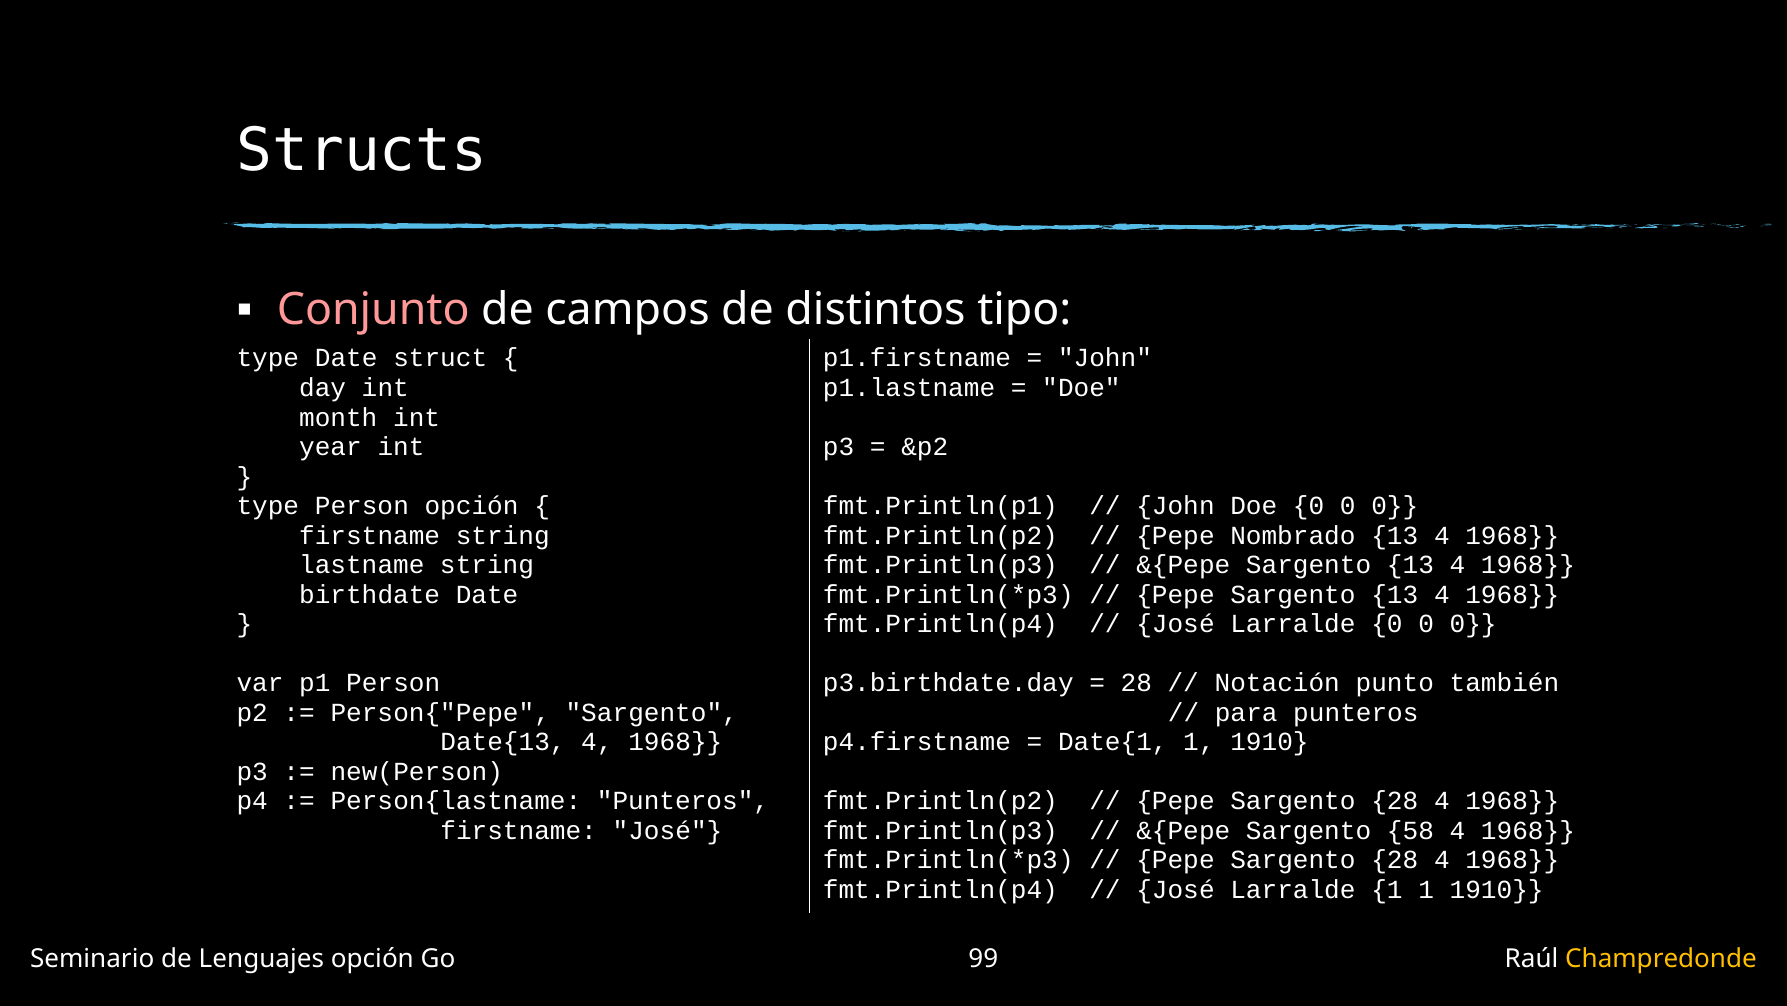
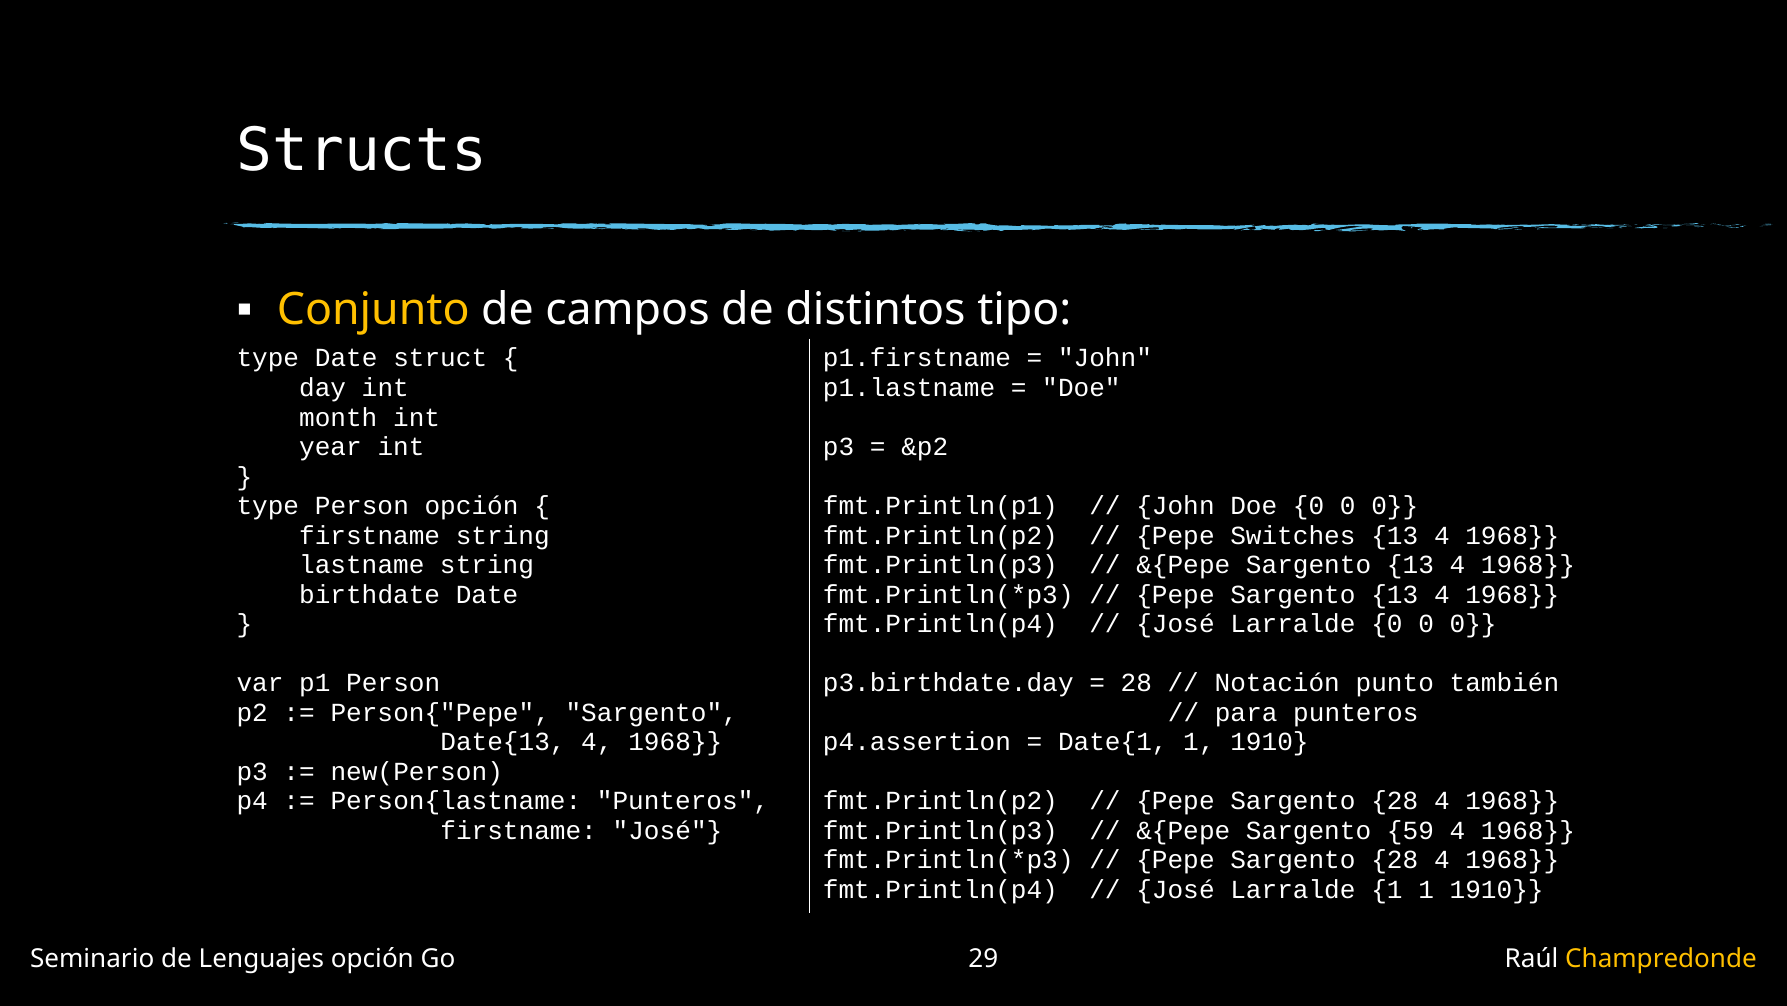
Conjunto colour: pink -> yellow (373, 310)
Nombrado: Nombrado -> Switches (1293, 535)
p4.firstname: p4.firstname -> p4.assertion (917, 742)
58: 58 -> 59 (1410, 830)
99: 99 -> 29 (983, 958)
